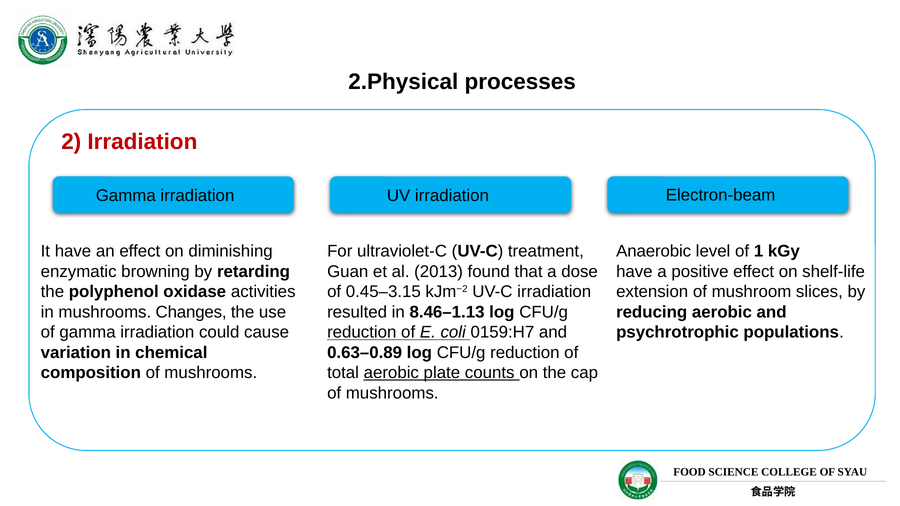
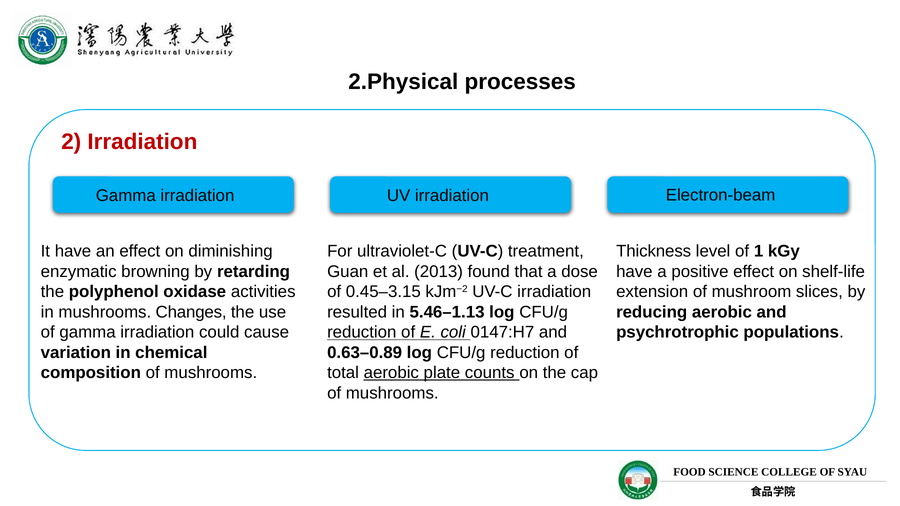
Anaerobic: Anaerobic -> Thickness (654, 252)
8.46–1.13: 8.46–1.13 -> 5.46–1.13 (447, 312)
0159:H7: 0159:H7 -> 0147:H7 (502, 332)
